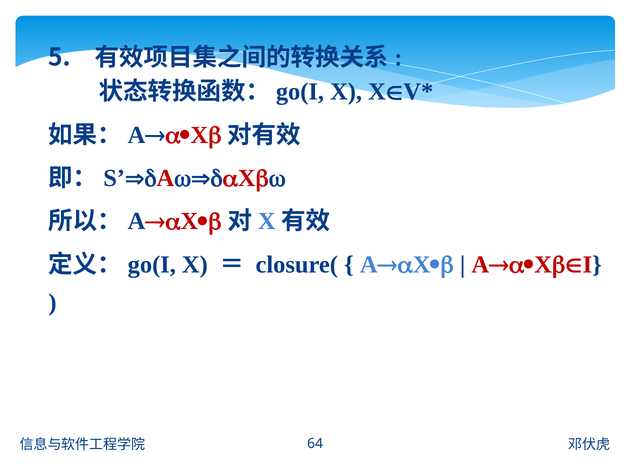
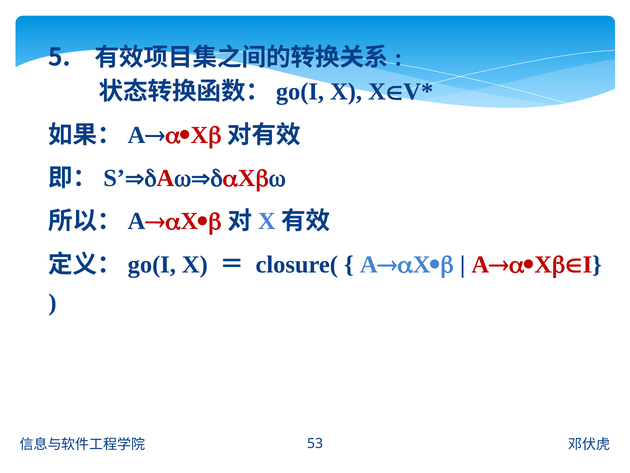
64: 64 -> 53 (315, 443)
